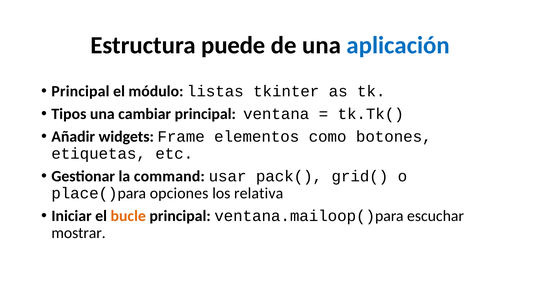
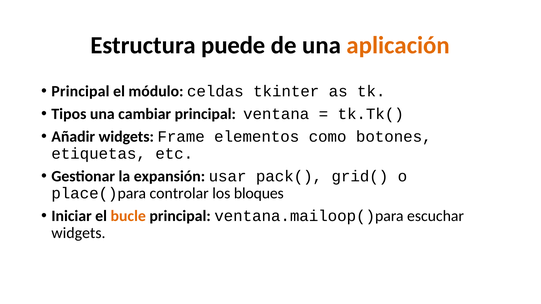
aplicación colour: blue -> orange (398, 45)
listas: listas -> celdas (215, 91)
command: command -> expansión (169, 177)
opciones: opciones -> controlar (179, 194)
relativa: relativa -> bloques (259, 194)
mostrar: mostrar -> widgets (78, 233)
